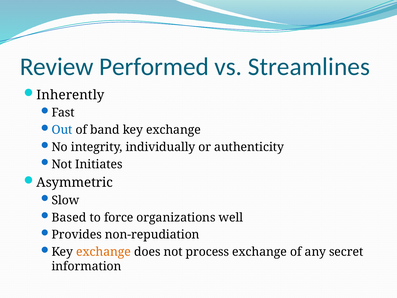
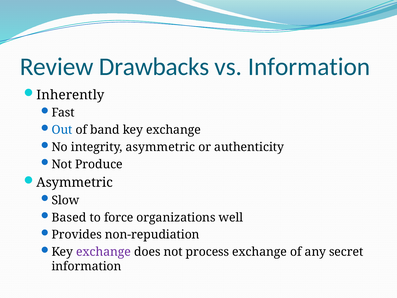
Performed: Performed -> Drawbacks (154, 67)
vs Streamlines: Streamlines -> Information (309, 67)
integrity individually: individually -> asymmetric (160, 147)
Initiates: Initiates -> Produce (99, 164)
exchange colour: orange -> purple (104, 252)
